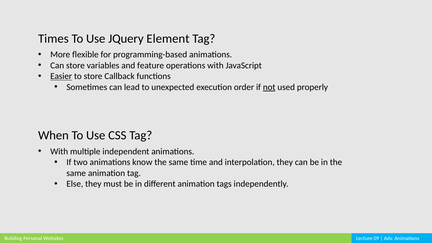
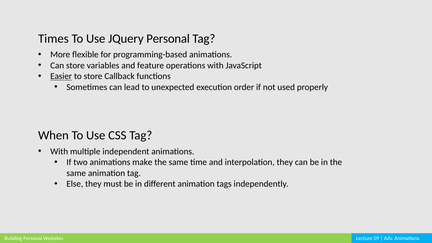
JQuery Element: Element -> Personal (168, 39)
not underline: present -> none (269, 87)
know: know -> make (142, 162)
